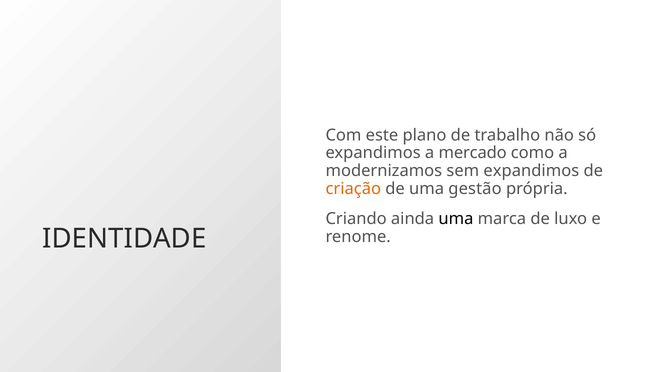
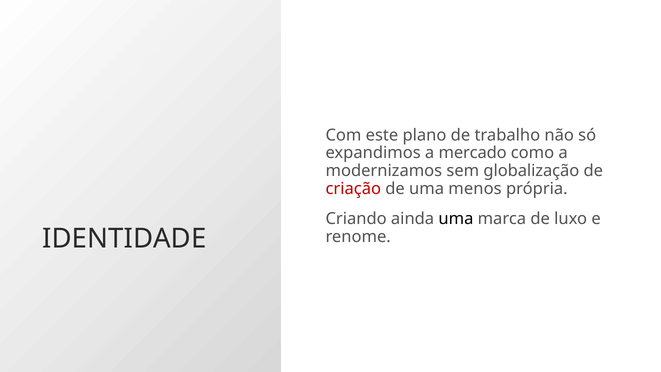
sem expandimos: expandimos -> globalização (531, 171)
criação colour: orange -> red (353, 189)
gestão: gestão -> menos (475, 189)
